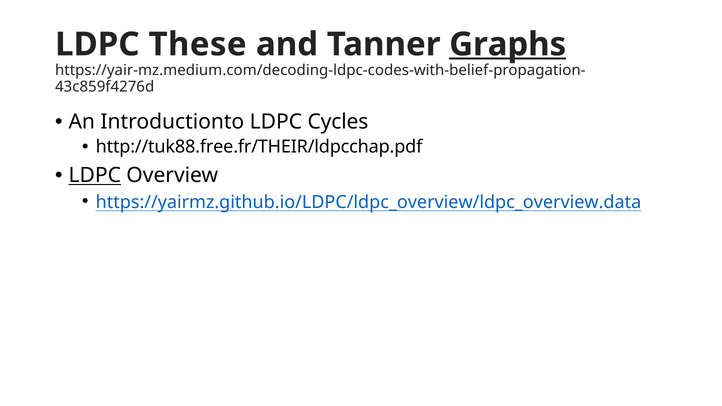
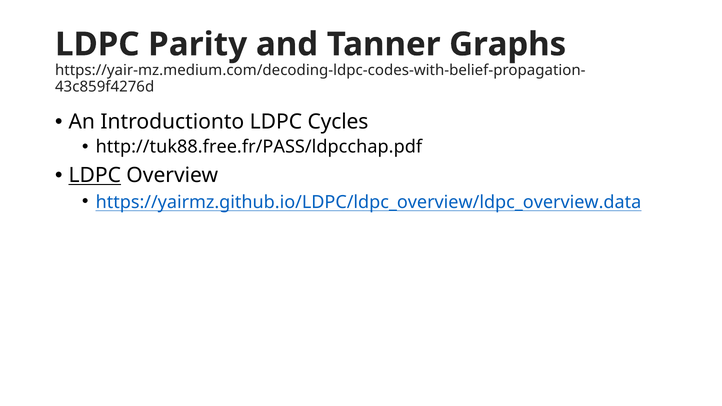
These: These -> Parity (198, 44)
Graphs underline: present -> none (508, 44)
http://tuk88.free.fr/THEIR/ldpcchap.pdf: http://tuk88.free.fr/THEIR/ldpcchap.pdf -> http://tuk88.free.fr/PASS/ldpcchap.pdf (259, 147)
